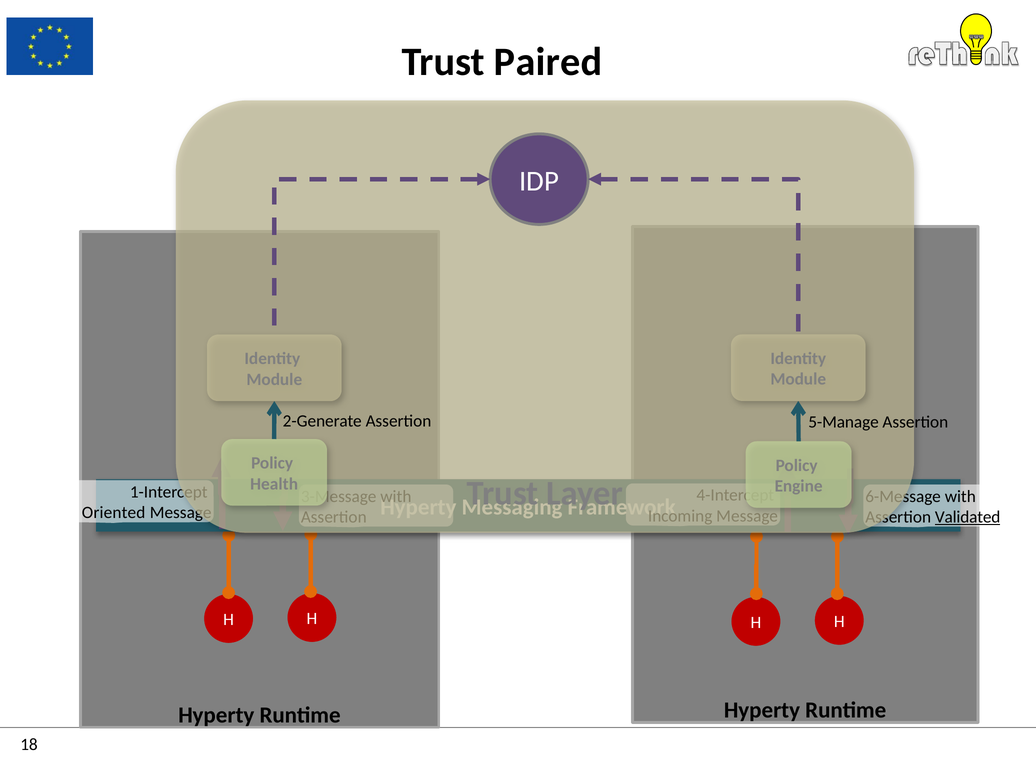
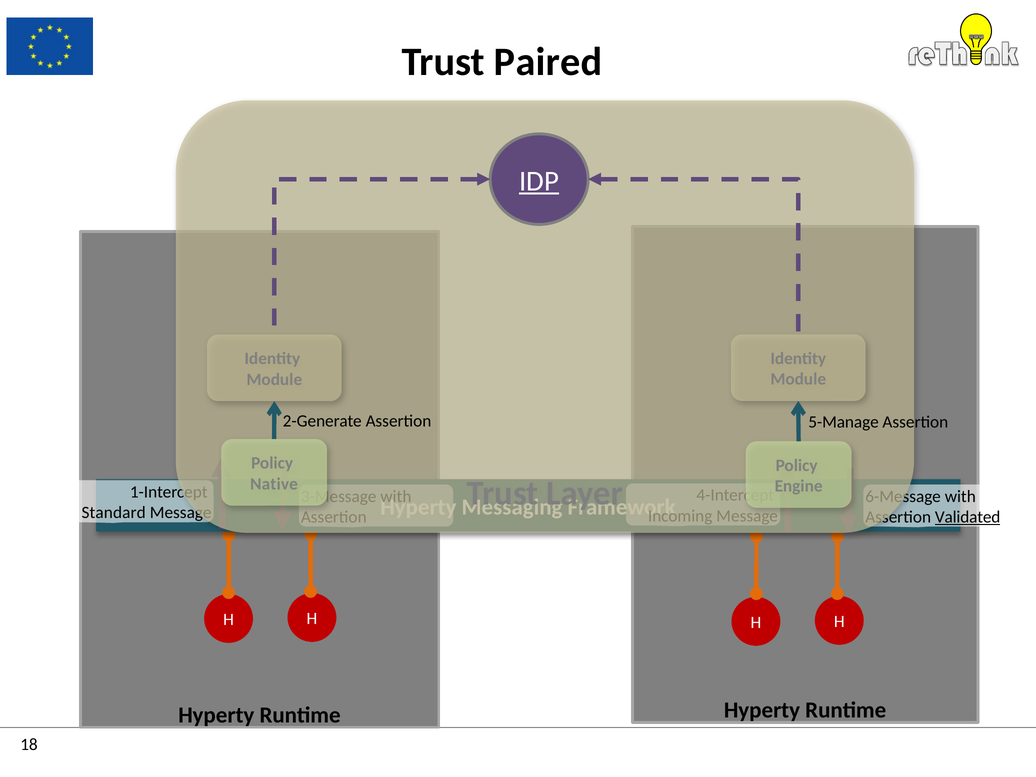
IDP underline: none -> present (539, 181)
Health: Health -> Native (274, 484)
Oriented: Oriented -> Standard (114, 513)
